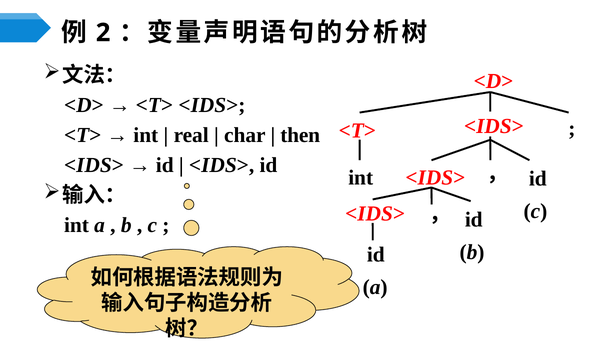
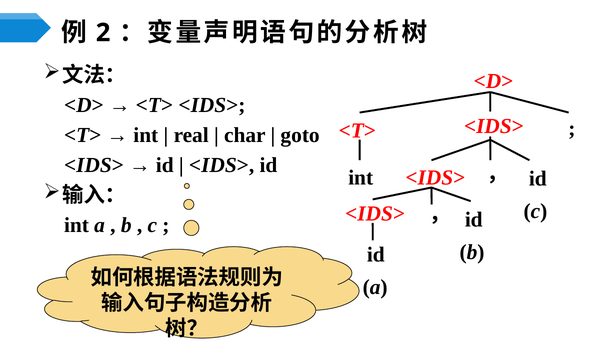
then: then -> goto (300, 135)
